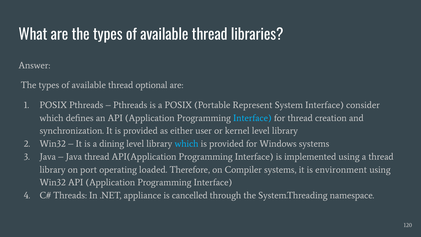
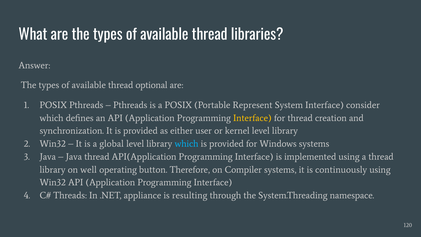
Interface colour: light blue -> yellow (252, 118)
dining: dining -> global (112, 144)
port: port -> well (89, 169)
loaded: loaded -> button (153, 169)
environment: environment -> continuously (341, 169)
cancelled: cancelled -> resulting (190, 195)
